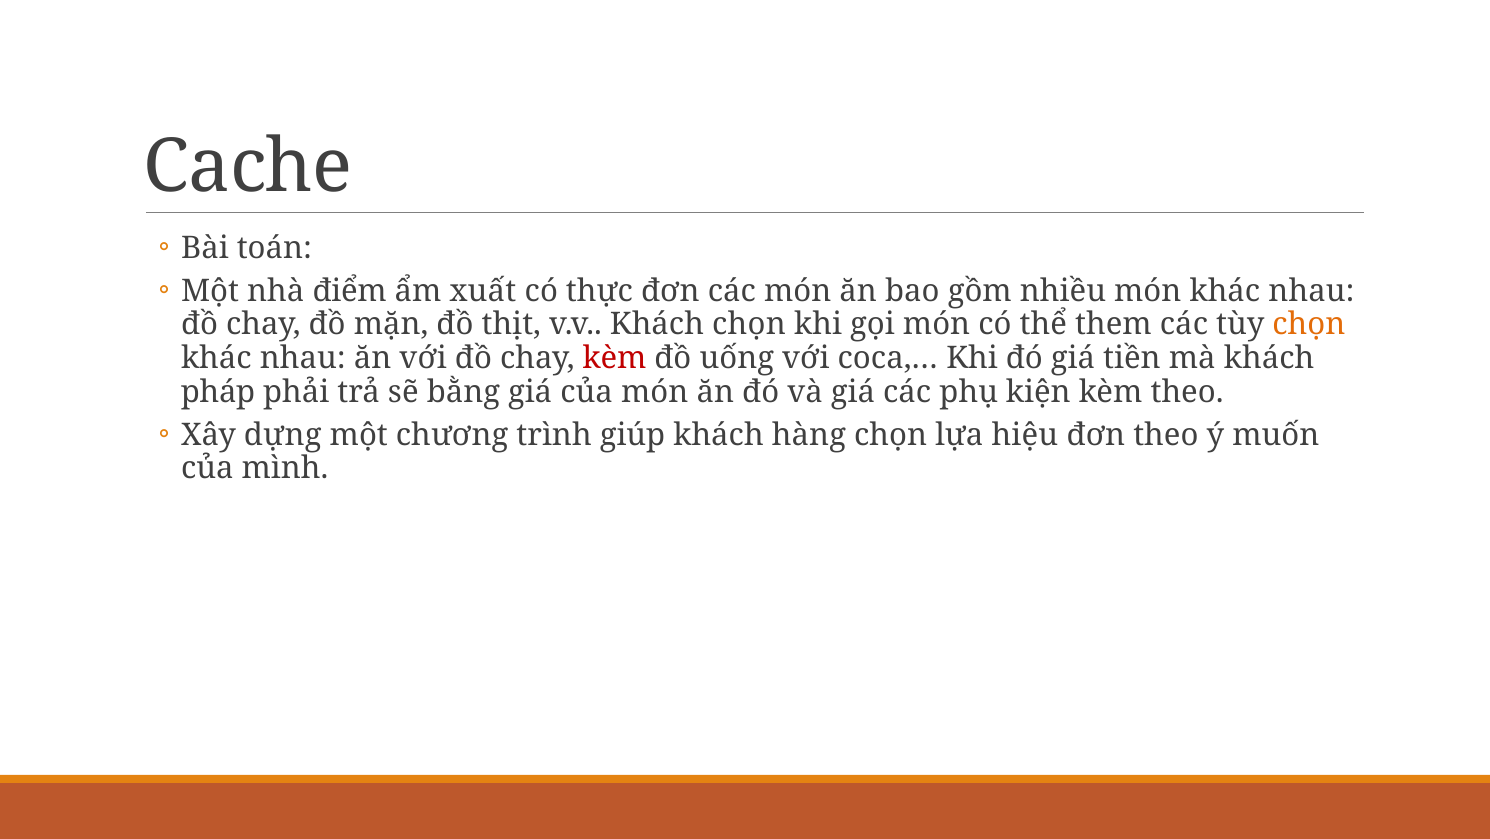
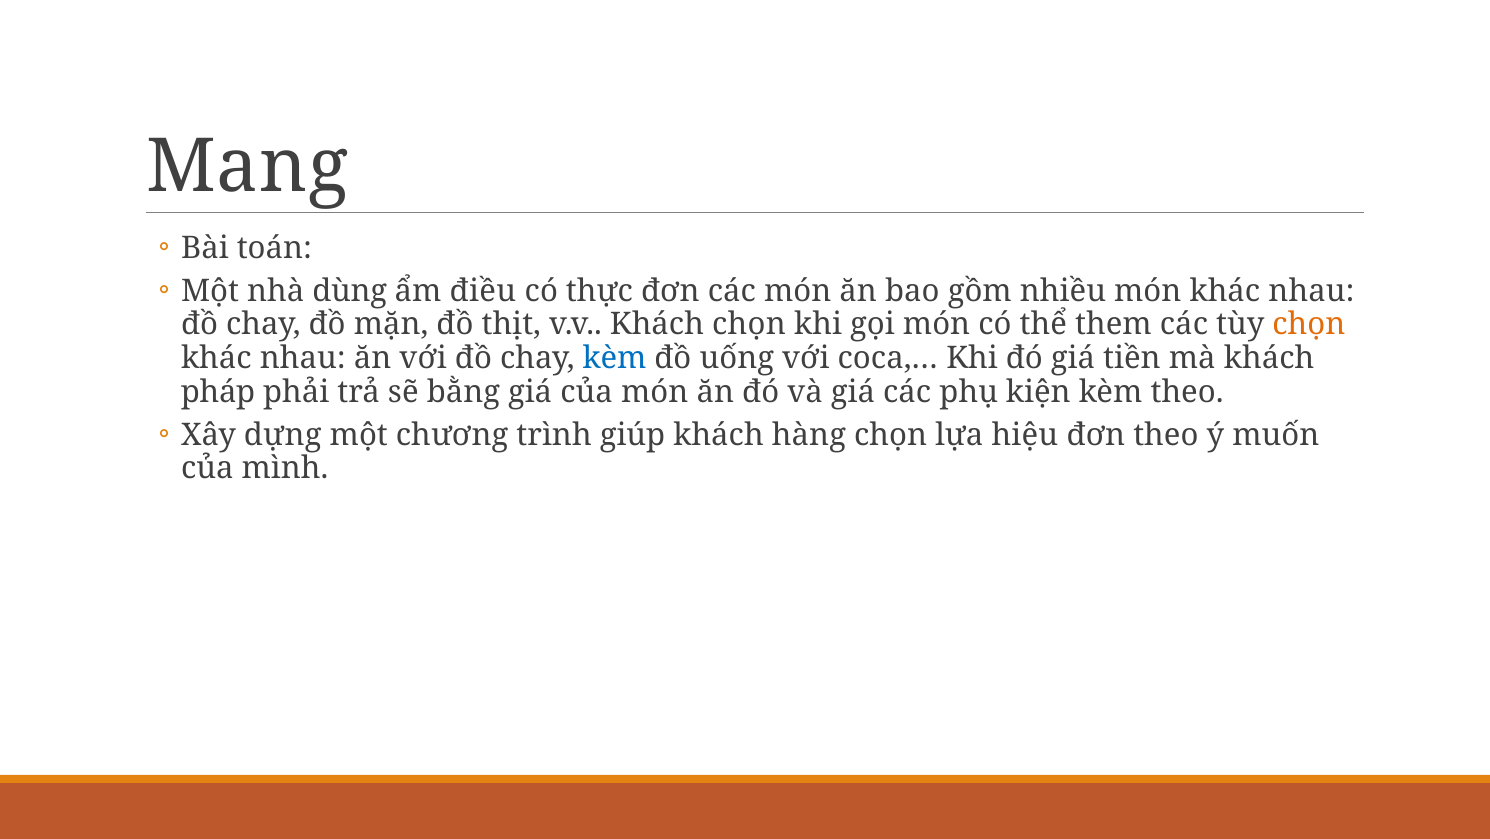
Cache: Cache -> Mang (247, 167)
điểm: điểm -> dùng (350, 291)
xuất: xuất -> điều (483, 291)
kèm colour: red -> blue (615, 358)
